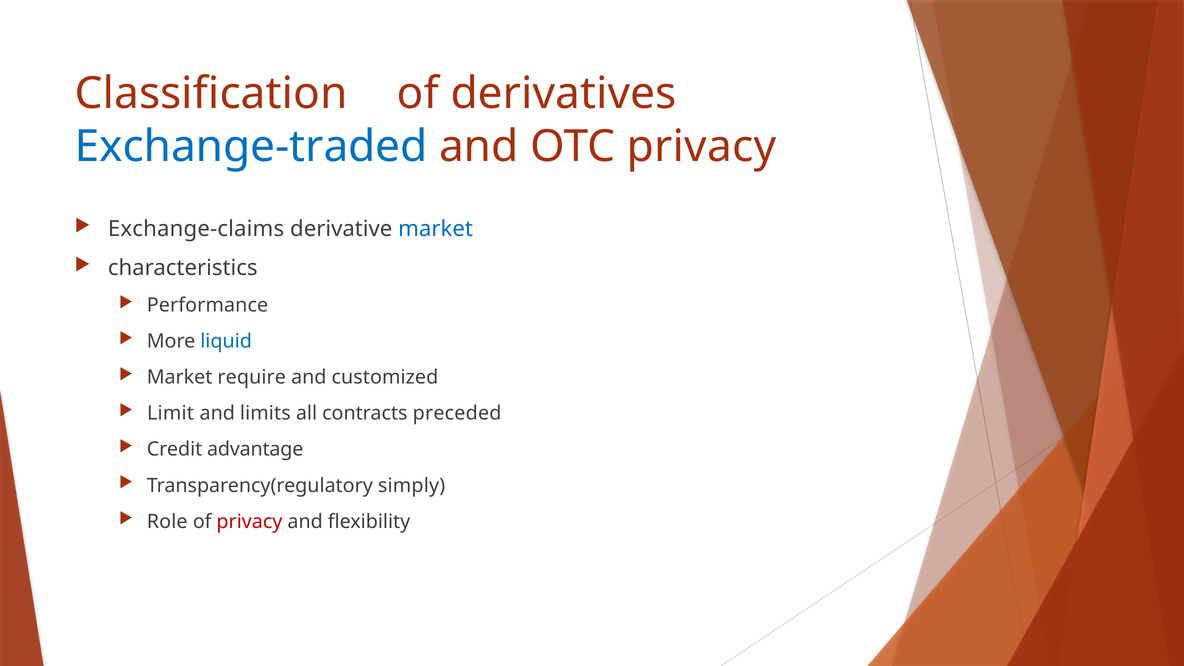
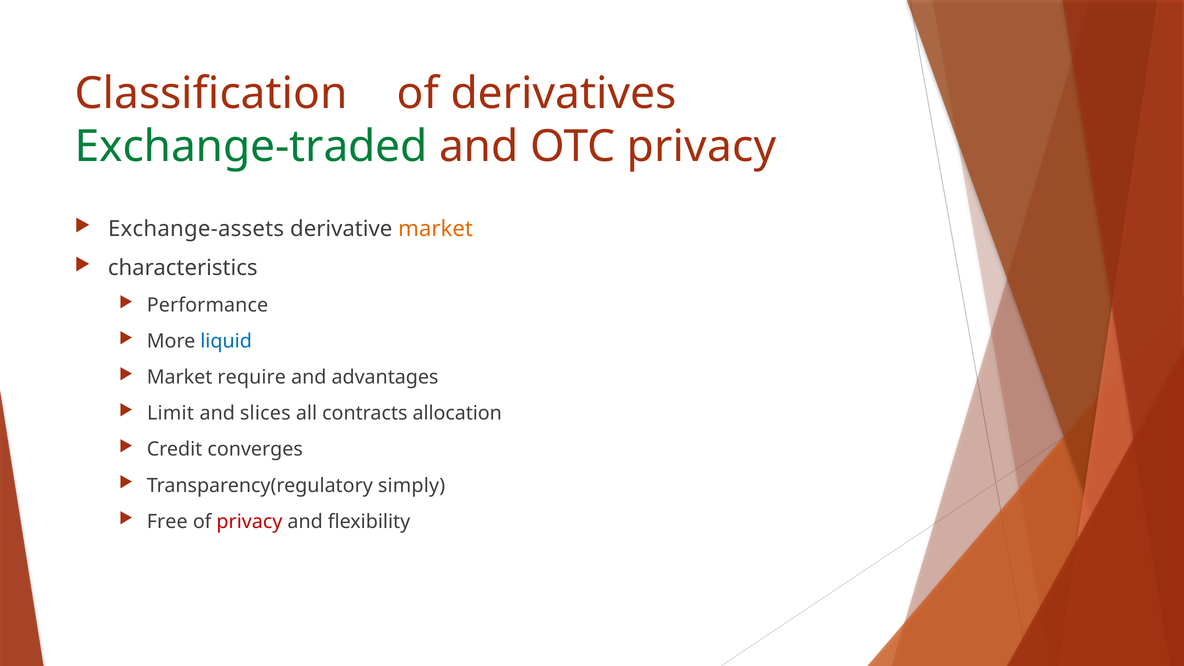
Exchange-traded colour: blue -> green (251, 147)
Exchange-claims: Exchange-claims -> Exchange-assets (196, 229)
market colour: blue -> orange (436, 229)
customized: customized -> advantages (385, 377)
limits: limits -> slices (265, 413)
preceded: preceded -> allocation (457, 413)
advantage: advantage -> converges (255, 449)
Role: Role -> Free (167, 521)
